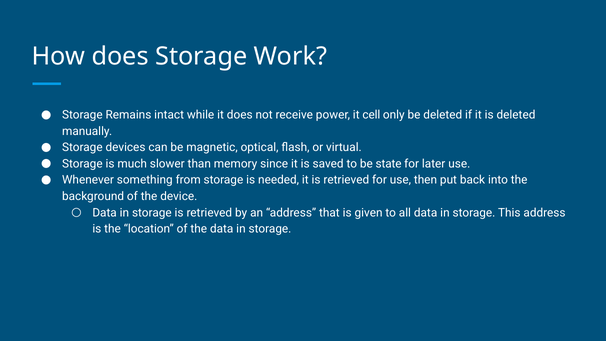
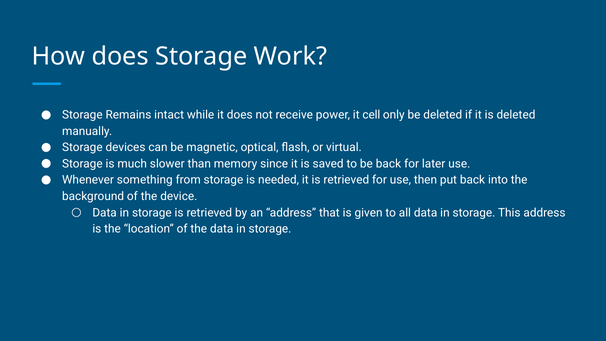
be state: state -> back (388, 164)
